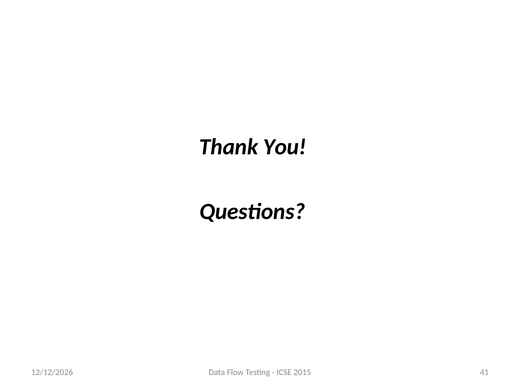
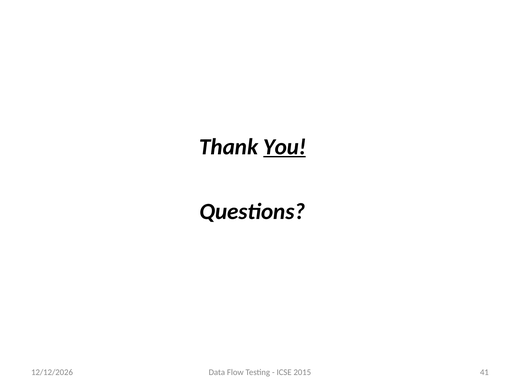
You underline: none -> present (285, 147)
